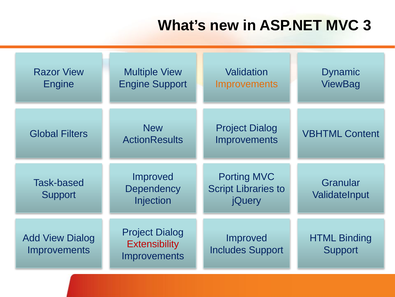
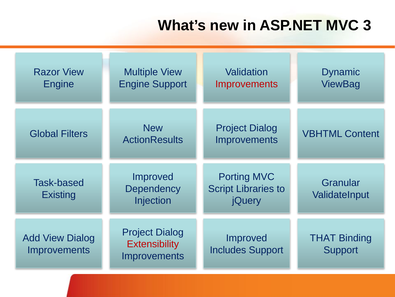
Improvements colour: orange -> red (247, 84)
Support: Support -> Existing (59, 194)
HTML: HTML -> THAT (323, 238)
